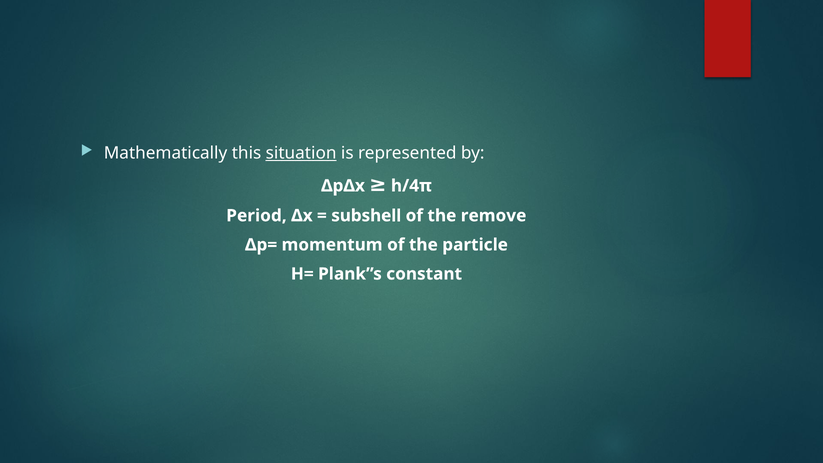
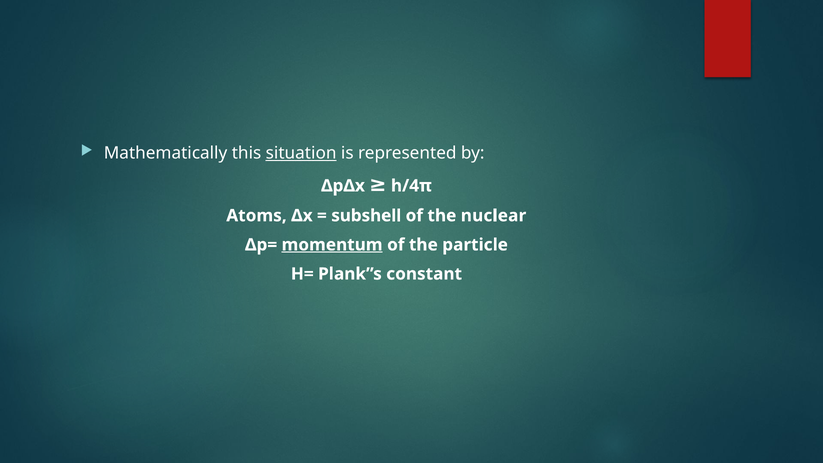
Period: Period -> Atoms (257, 216)
remove: remove -> nuclear (494, 216)
momentum underline: none -> present (332, 245)
